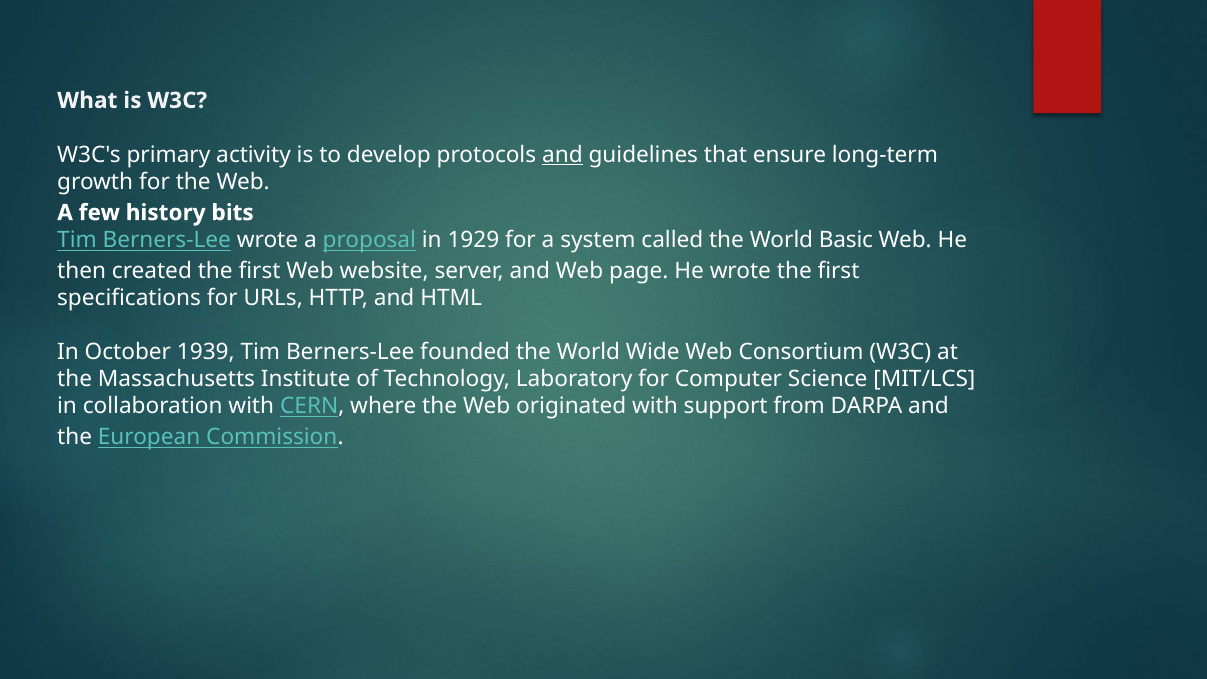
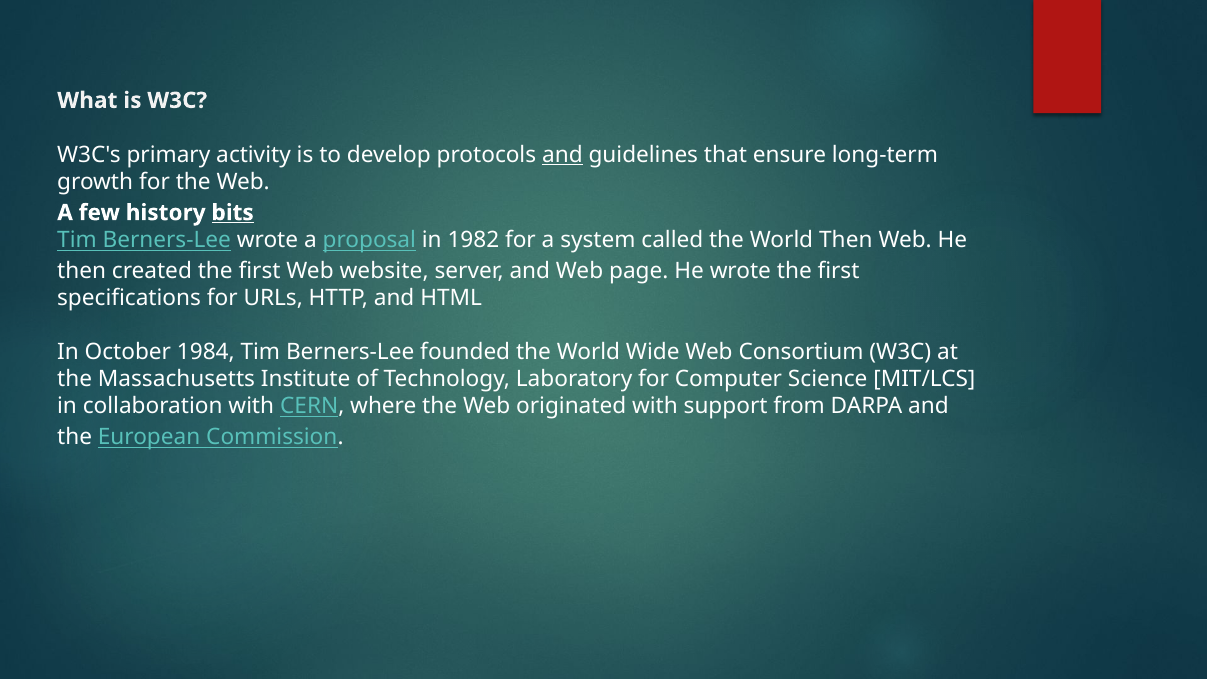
bits underline: none -> present (233, 213)
1929: 1929 -> 1982 (473, 240)
World Basic: Basic -> Then (846, 240)
1939: 1939 -> 1984 (206, 352)
